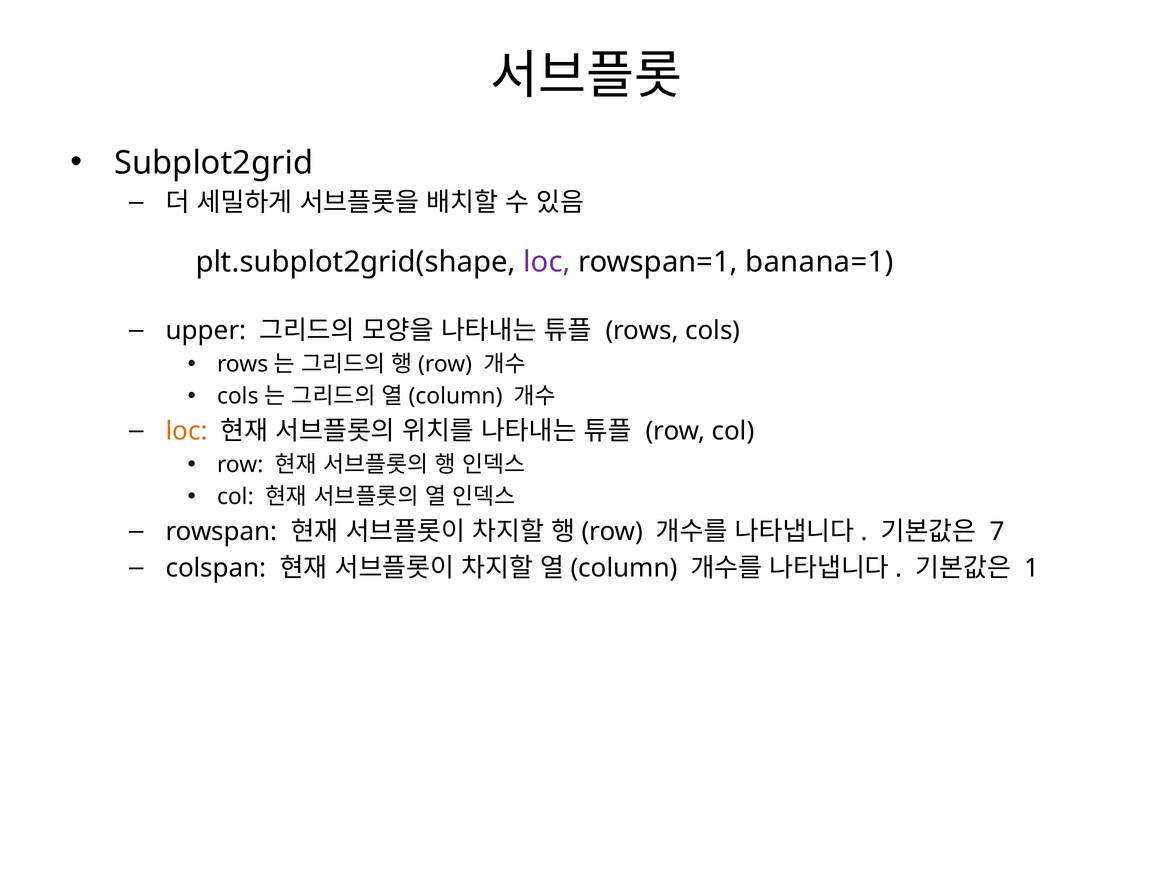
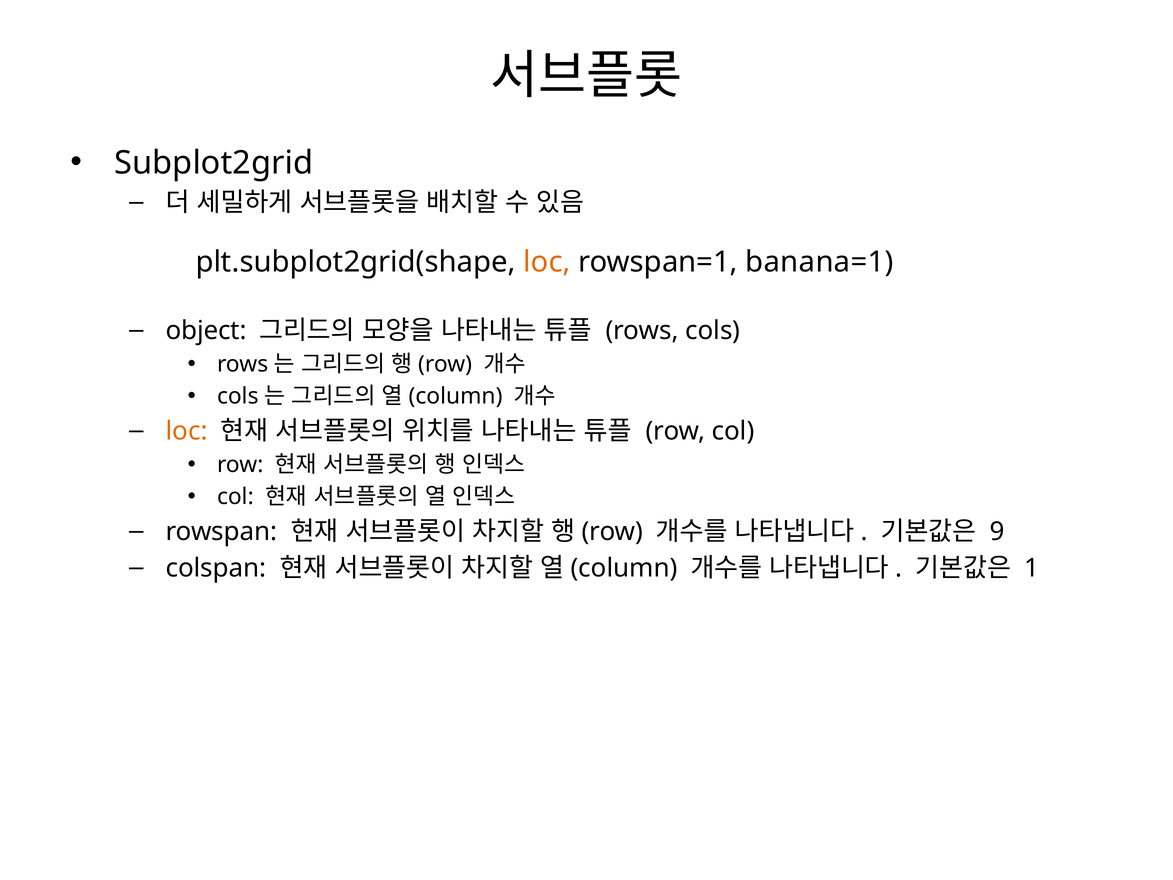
loc colour: purple -> orange (547, 262)
upper: upper -> object (206, 330)
7: 7 -> 9 (997, 531)
